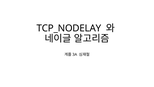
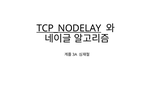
TCP_NODELAY underline: none -> present (69, 28)
